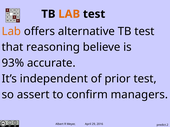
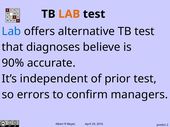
Lab colour: orange -> blue (11, 31)
reasoning: reasoning -> diagnoses (53, 47)
93%: 93% -> 90% (13, 63)
assert: assert -> errors (33, 95)
